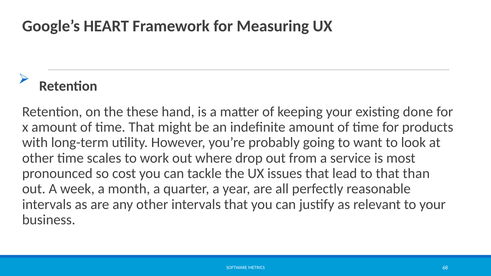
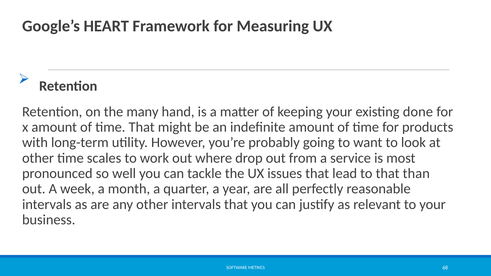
these: these -> many (142, 112)
cost: cost -> well (124, 174)
